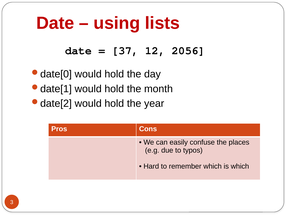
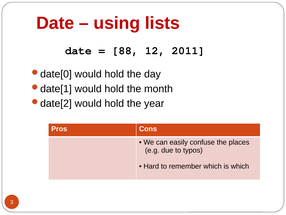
37: 37 -> 88 (125, 50)
2056: 2056 -> 2011 (188, 50)
